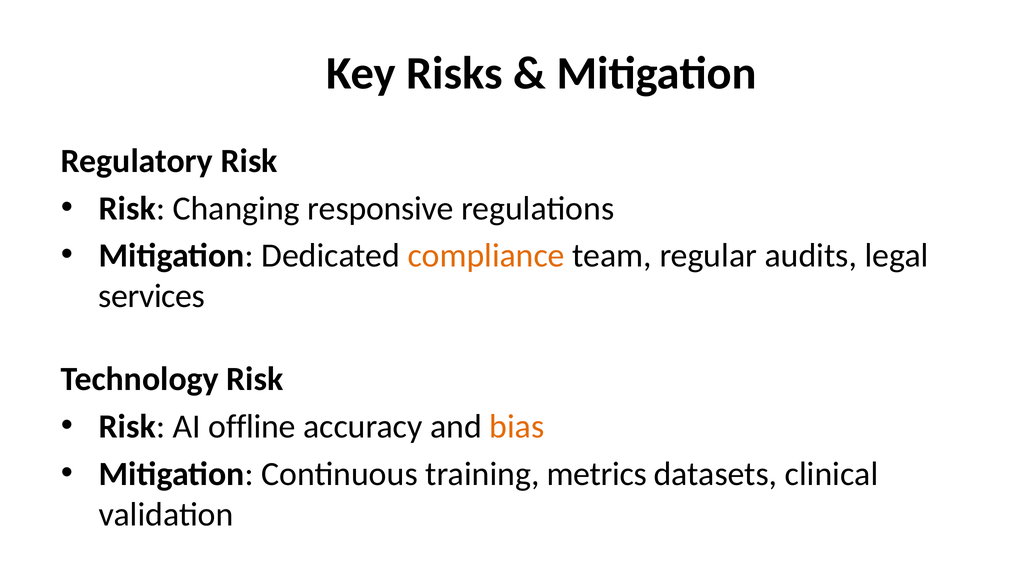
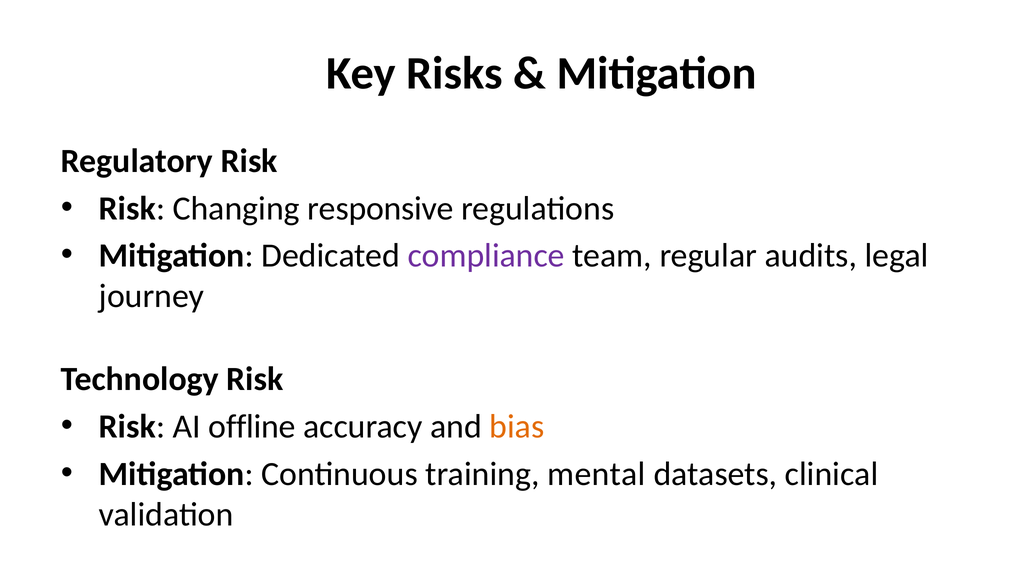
compliance colour: orange -> purple (486, 256)
services: services -> journey (152, 296)
metrics: metrics -> mental (597, 474)
